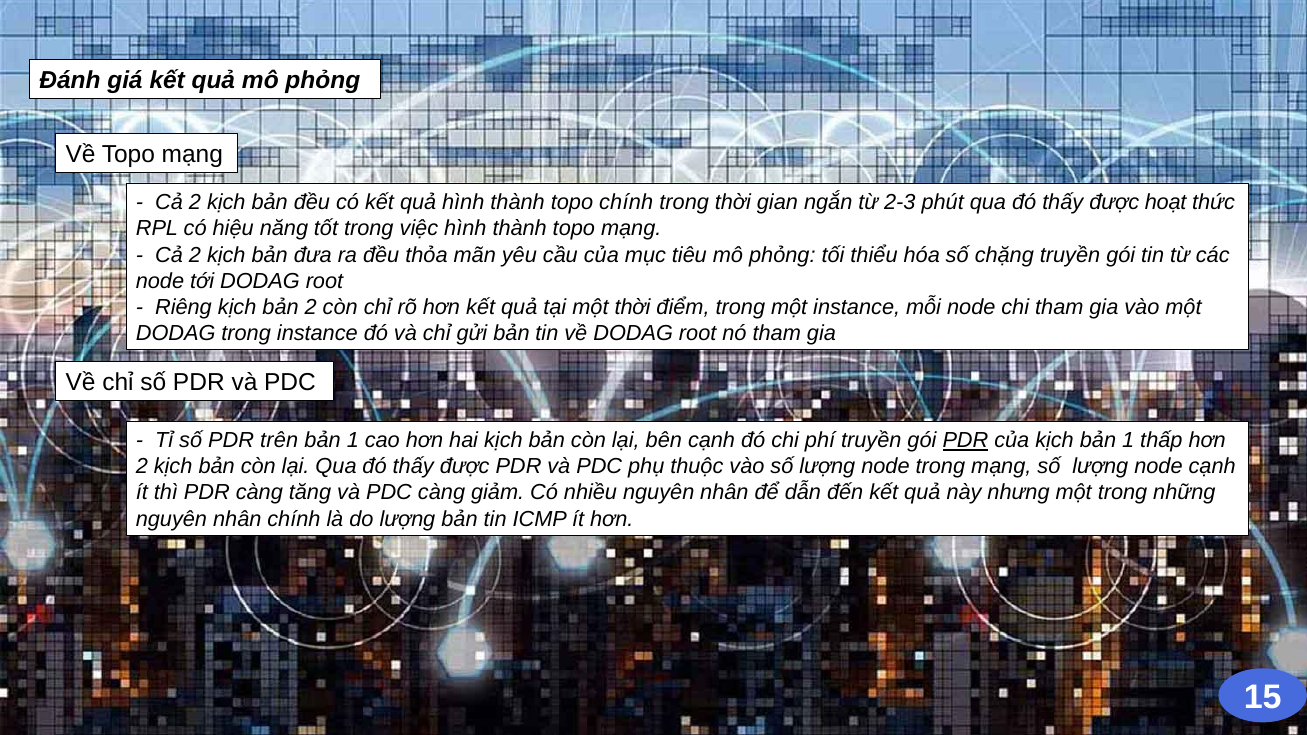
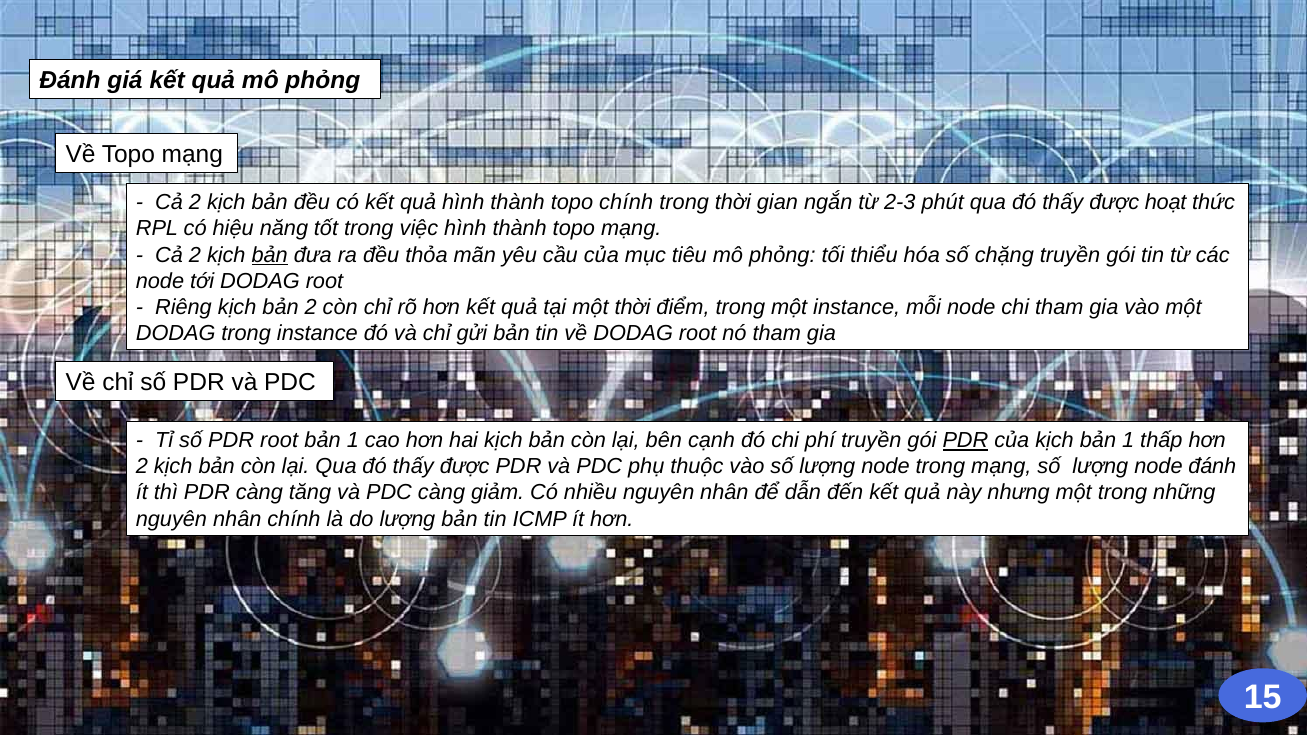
bản underline: none -> present (270, 255)
PDR trên: trên -> root (279, 441)
node cạnh: cạnh -> đánh (1212, 467)
